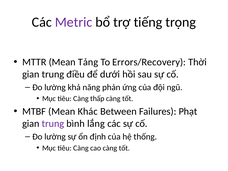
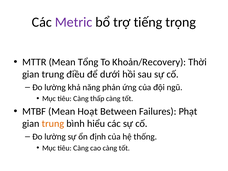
Tảng: Tảng -> Tổng (88, 62)
Errors/Recovery: Errors/Recovery -> Khoản/Recovery (149, 62)
Khác: Khác -> Hoạt (88, 111)
trung colour: purple -> orange (53, 124)
lắng: lắng -> hiểu (96, 124)
